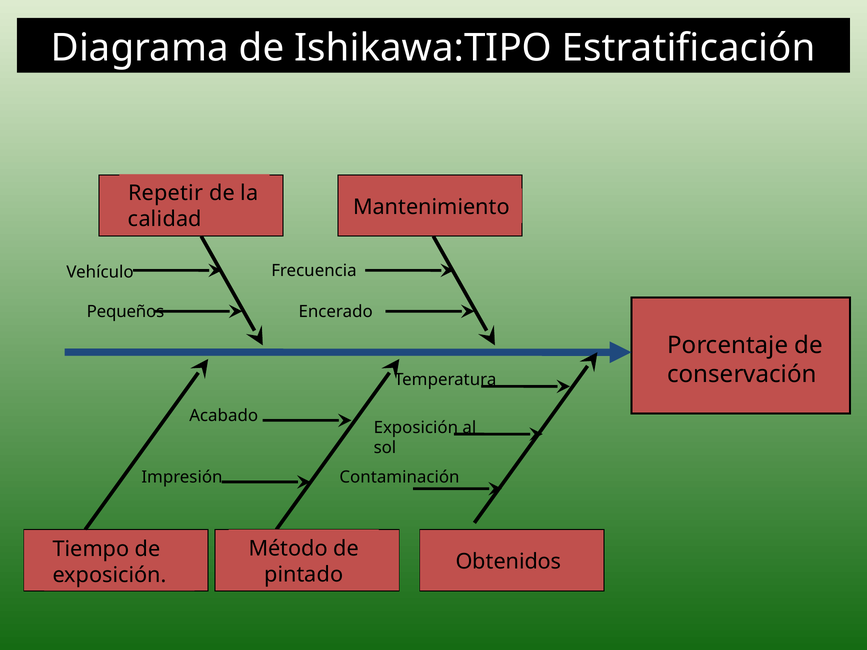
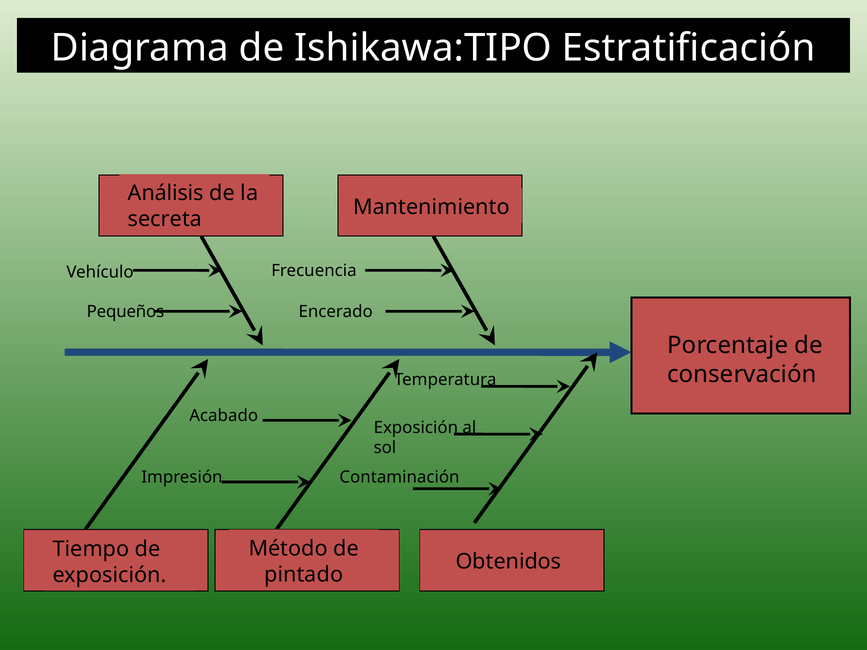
Repetir: Repetir -> Análisis (166, 193)
calidad: calidad -> secreta (165, 219)
